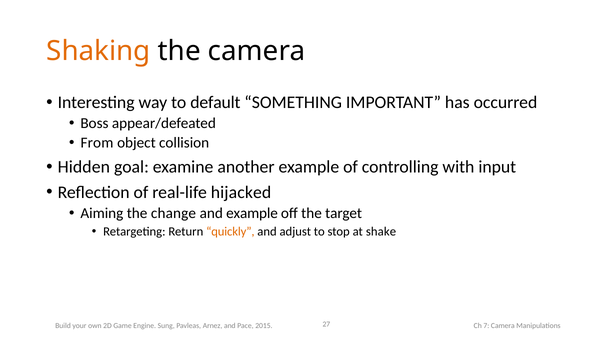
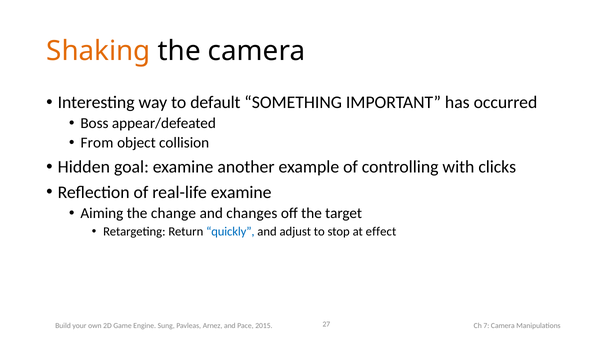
input: input -> clicks (497, 167)
real-life hijacked: hijacked -> examine (241, 193)
and example: example -> changes (252, 214)
quickly colour: orange -> blue (230, 232)
shake: shake -> effect (381, 232)
